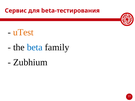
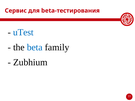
uTest colour: orange -> blue (23, 32)
